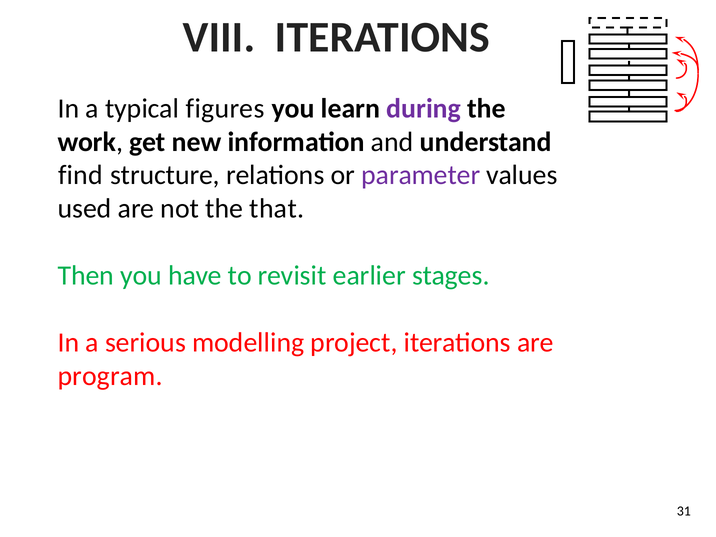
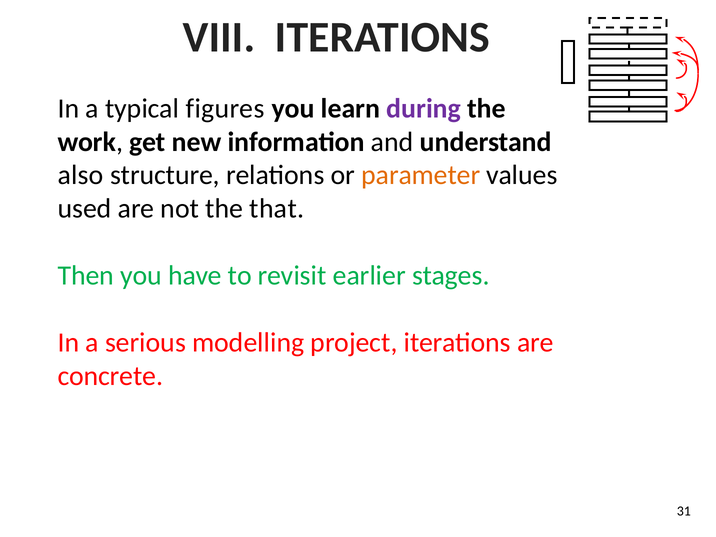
find: find -> also (81, 175)
parameter colour: purple -> orange (421, 175)
program: program -> concrete (110, 376)
